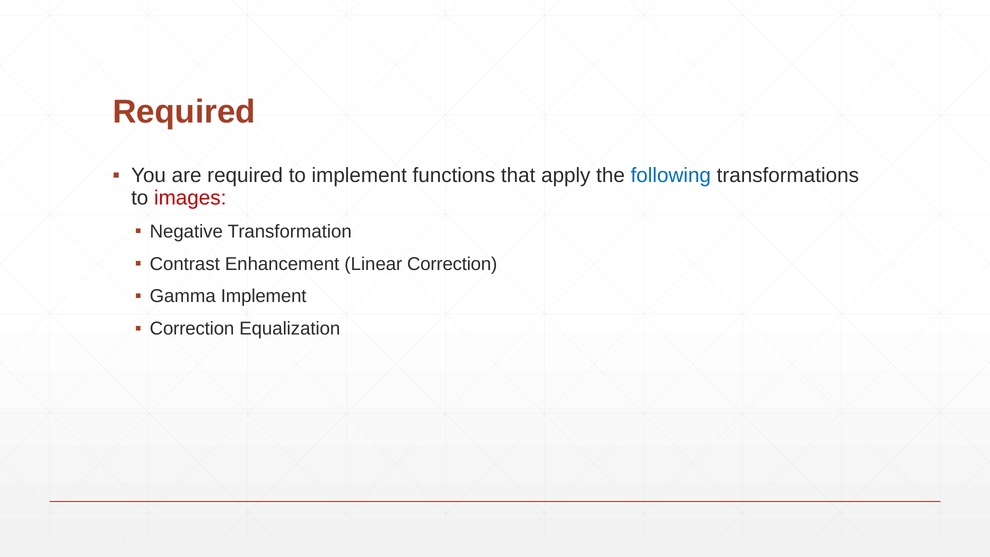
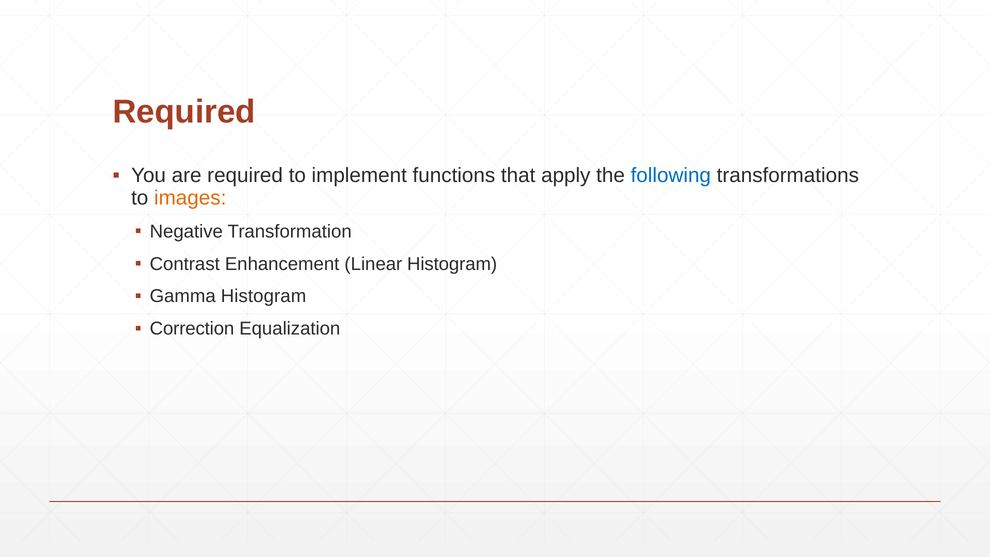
images colour: red -> orange (190, 198)
Linear Correction: Correction -> Histogram (452, 264)
Gamma Implement: Implement -> Histogram (264, 296)
